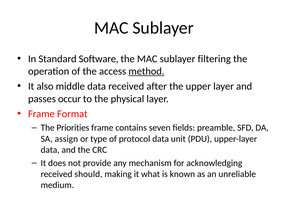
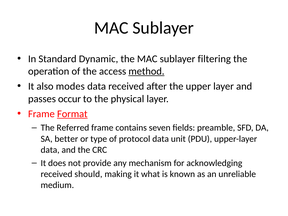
Software: Software -> Dynamic (99, 59)
middle: middle -> modes (70, 86)
Format underline: none -> present (72, 114)
Priorities: Priorities -> Referred (73, 128)
assign: assign -> better (66, 139)
